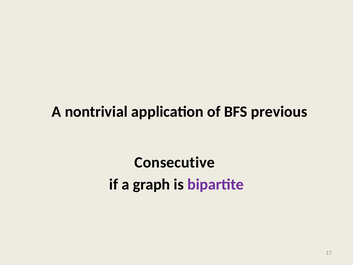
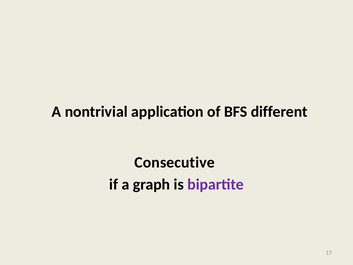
previous: previous -> different (279, 112)
